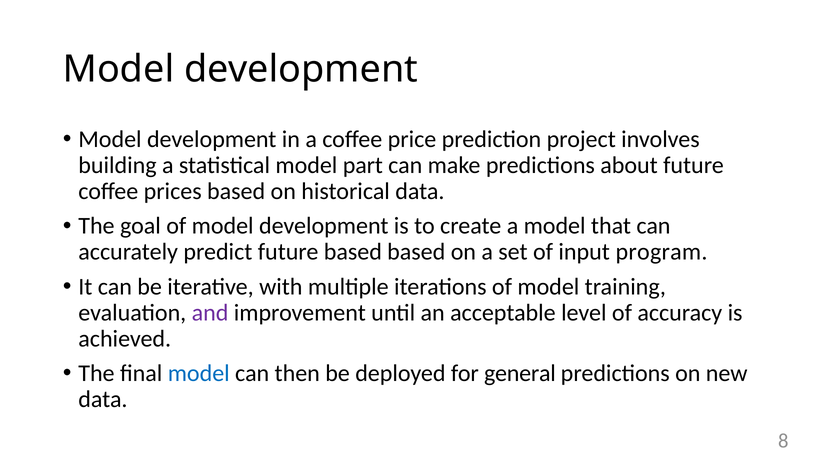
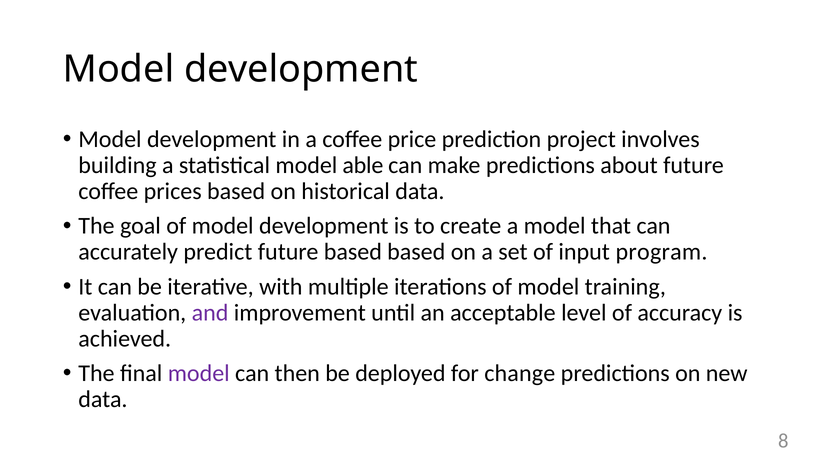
part: part -> able (363, 165)
model colour: blue -> purple (199, 373)
general: general -> change (520, 373)
